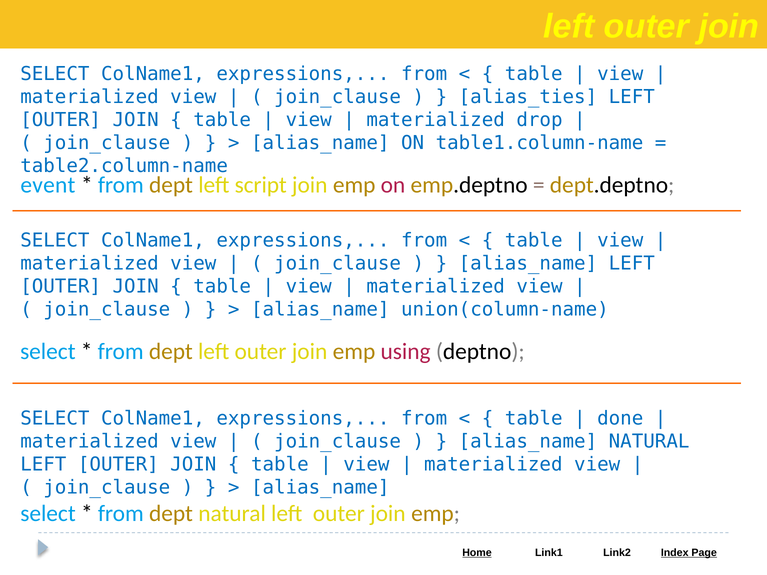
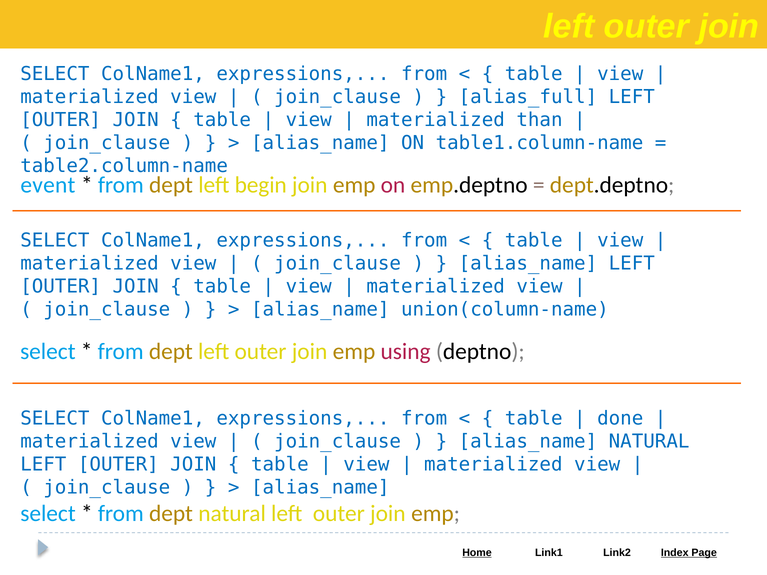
alias_ties: alias_ties -> alias_full (528, 97)
drop: drop -> than (539, 120)
script: script -> begin (261, 185)
